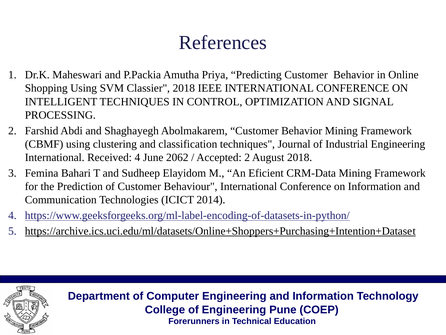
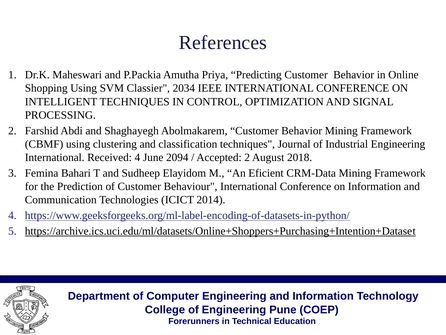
Classier 2018: 2018 -> 2034 (184, 88)
2062: 2062 -> 2094 (177, 157)
